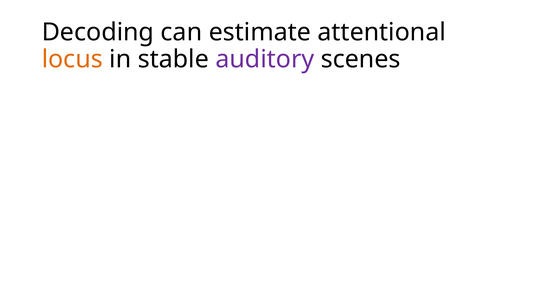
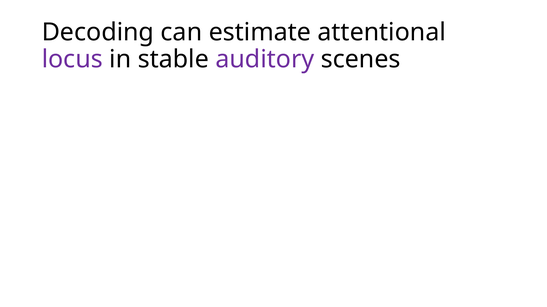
locus colour: orange -> purple (72, 59)
